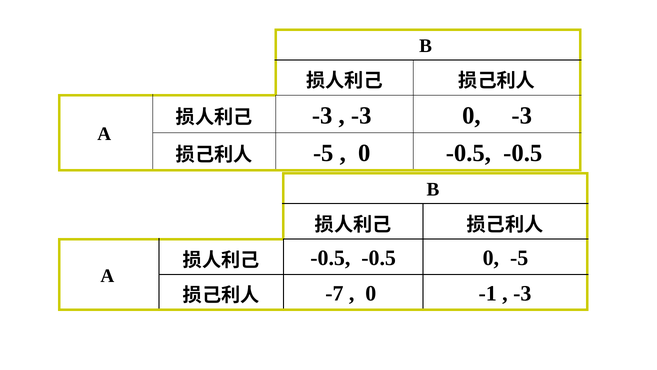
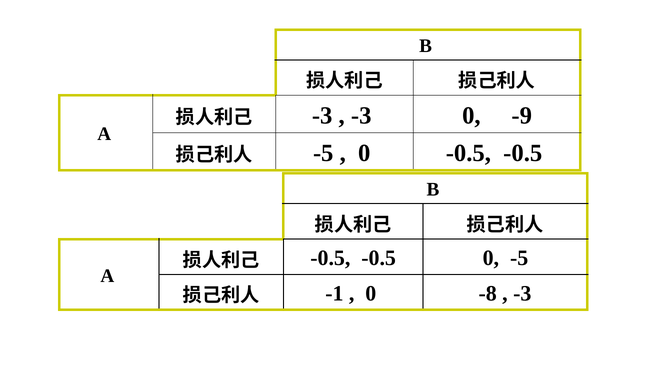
0 -3: -3 -> -9 (522, 115)
-7: -7 -> -1 (334, 293)
-1: -1 -> -8 (488, 293)
